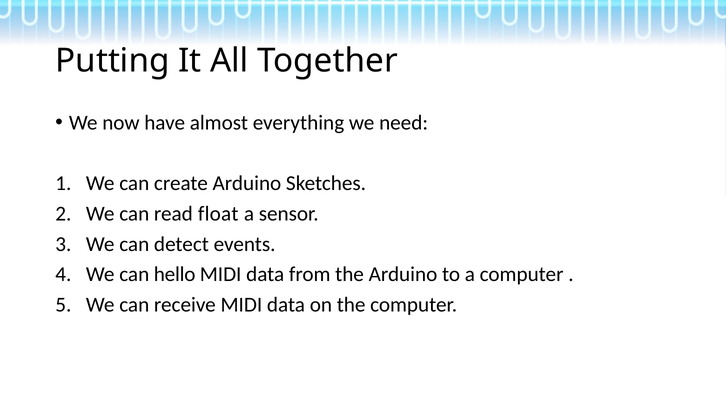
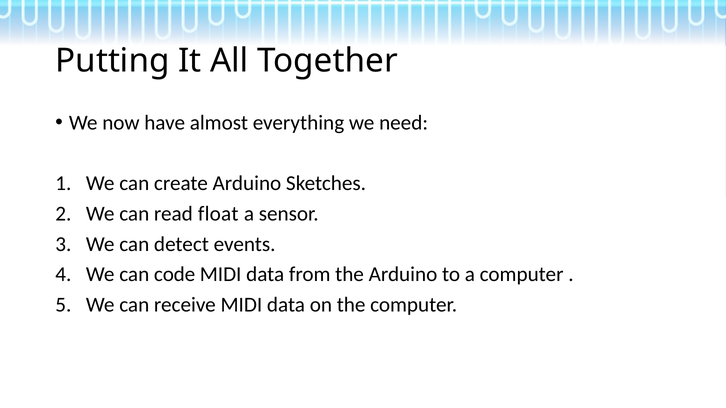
hello: hello -> code (175, 275)
